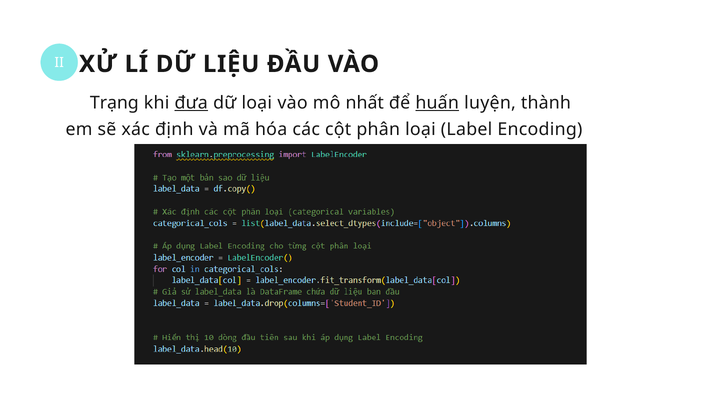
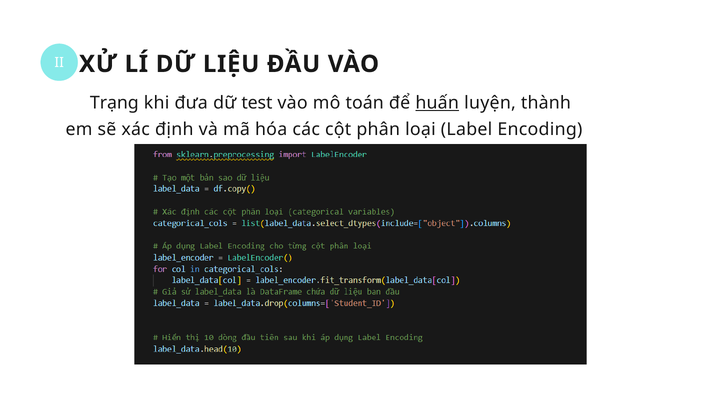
đưa underline: present -> none (191, 103)
dữ loại: loại -> test (257, 103)
nhất: nhất -> toán (365, 103)
